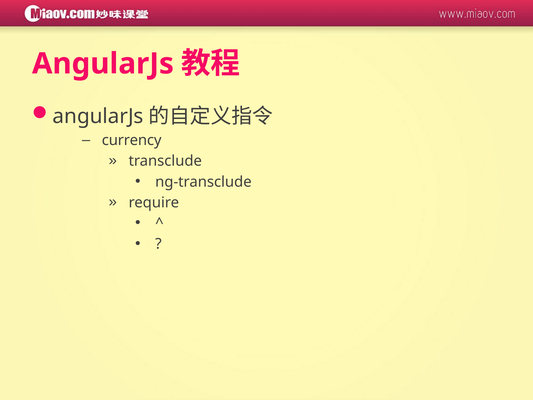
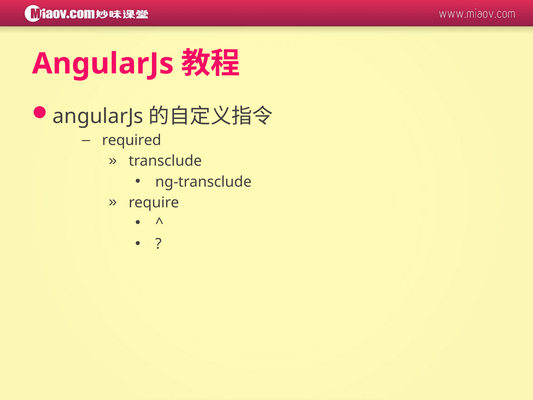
currency: currency -> required (132, 140)
